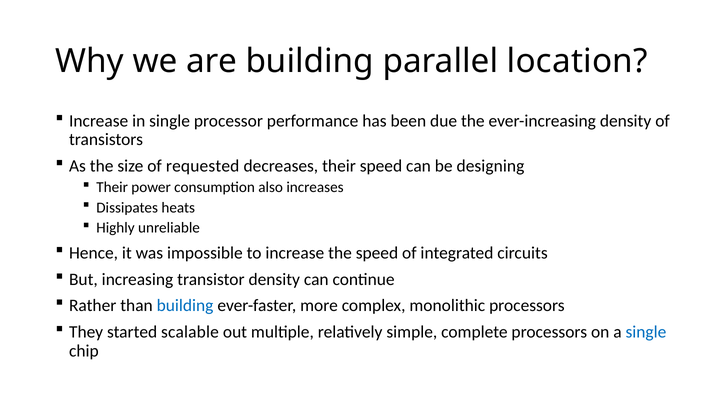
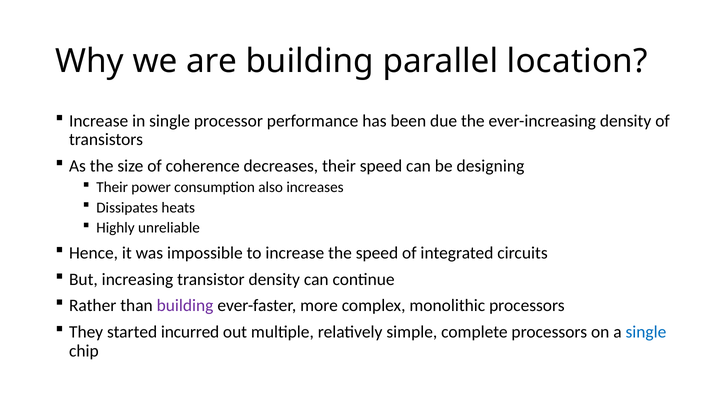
requested: requested -> coherence (203, 166)
building colour: blue -> purple (185, 306)
scalable: scalable -> incurred (190, 332)
